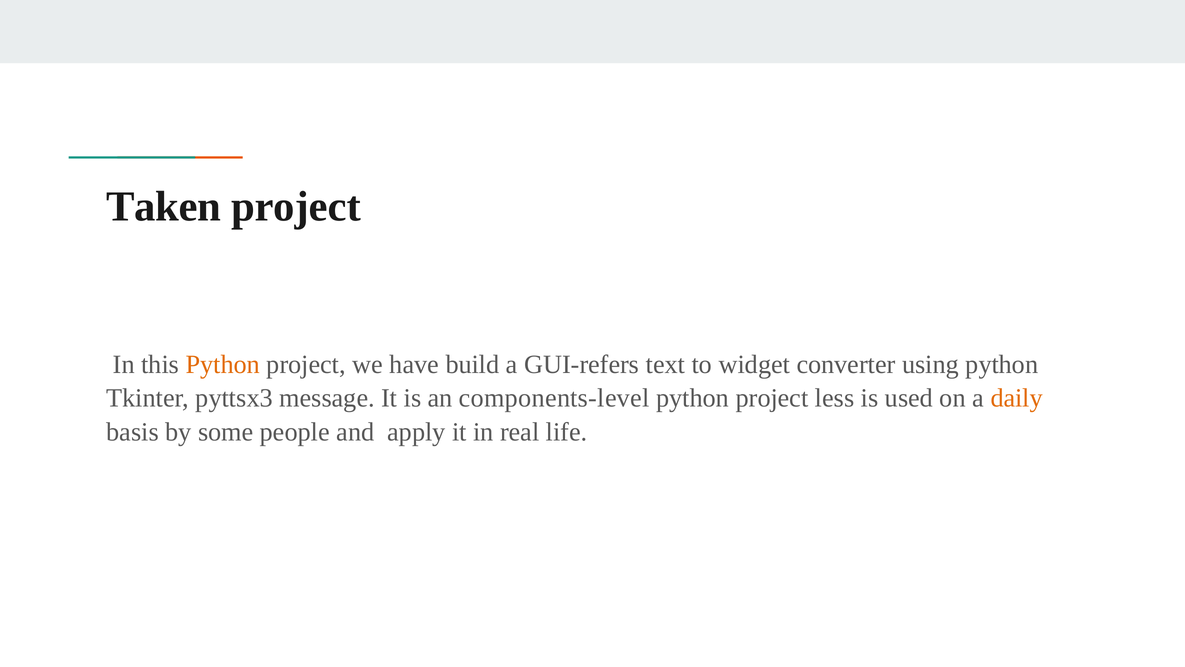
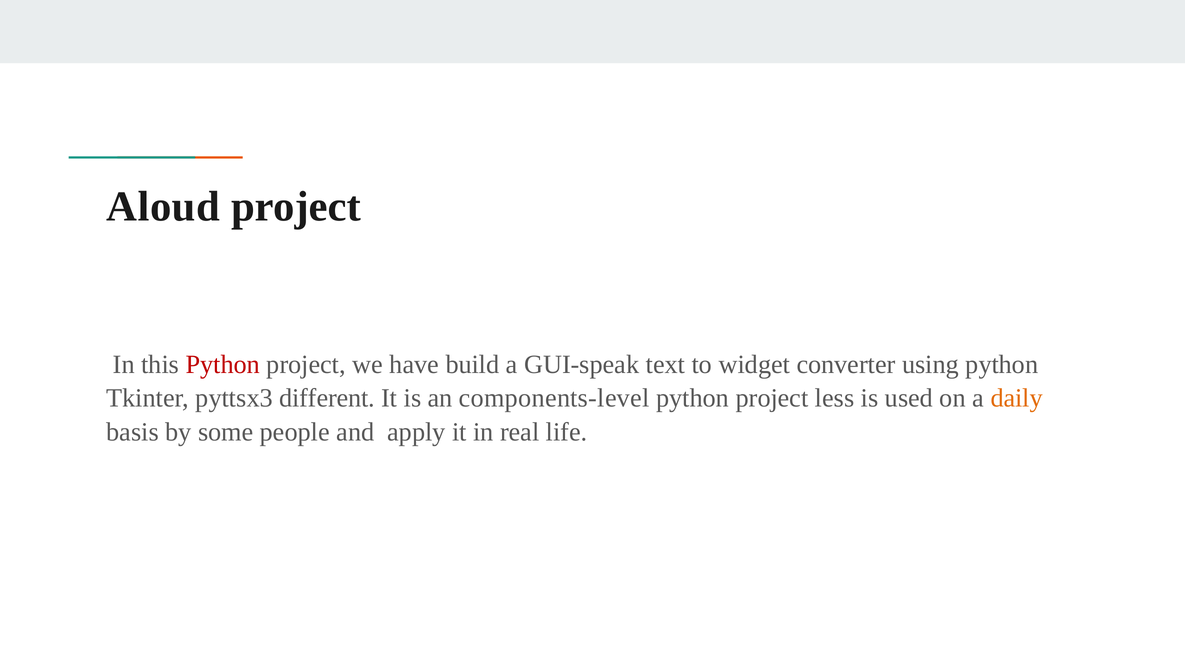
Taken: Taken -> Aloud (163, 207)
Python colour: orange -> red (223, 364)
GUI-refers: GUI-refers -> GUI-speak (582, 364)
message: message -> different (327, 398)
